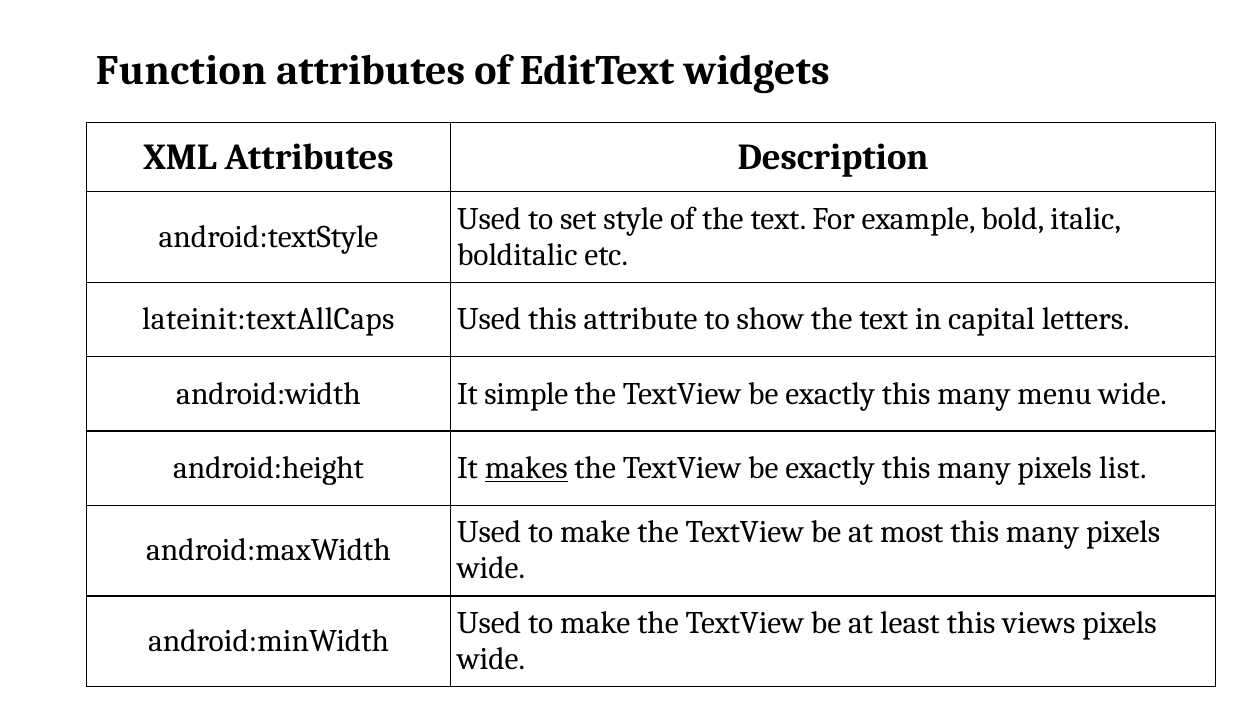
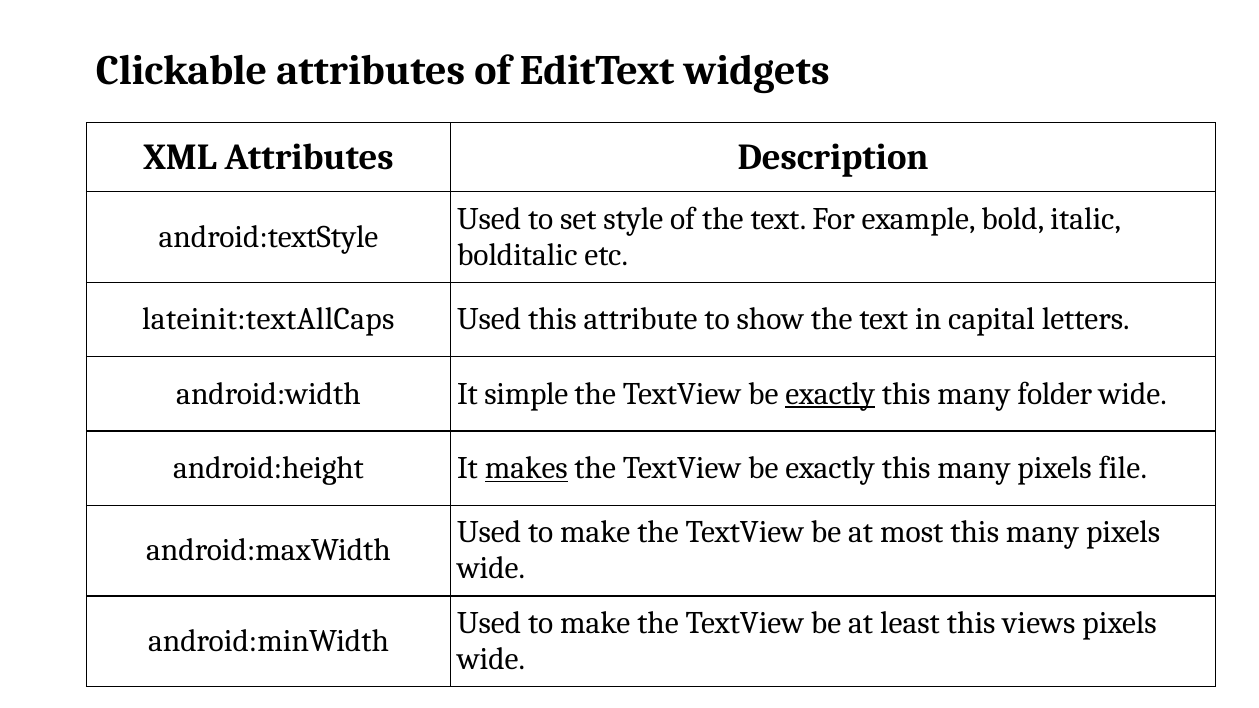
Function: Function -> Clickable (182, 71)
exactly underline: none -> present (830, 394)
menu: menu -> folder (1055, 394)
list: list -> file (1123, 468)
